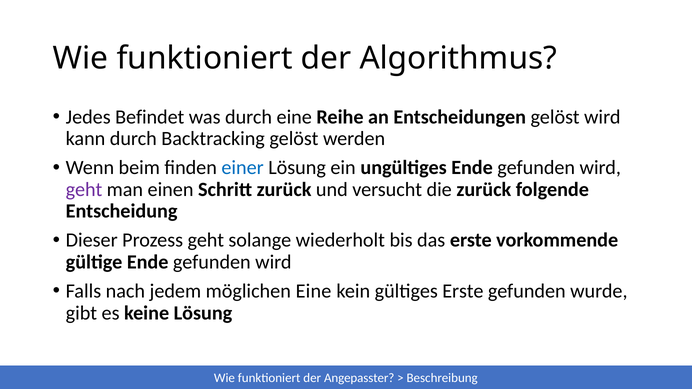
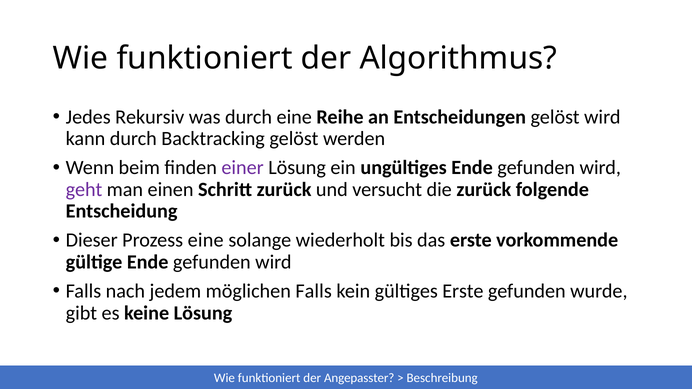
Befindet: Befindet -> Rekursiv (150, 117)
einer colour: blue -> purple (243, 168)
Prozess geht: geht -> eine (206, 240)
möglichen Eine: Eine -> Falls (314, 291)
